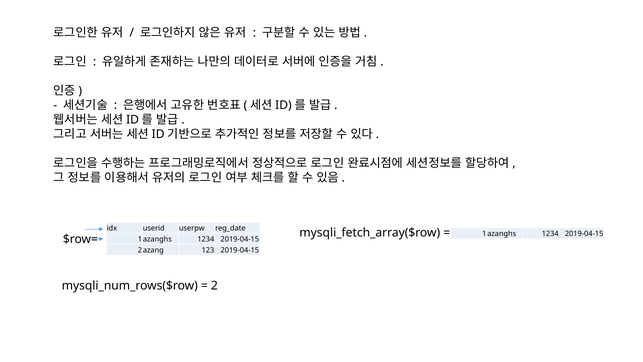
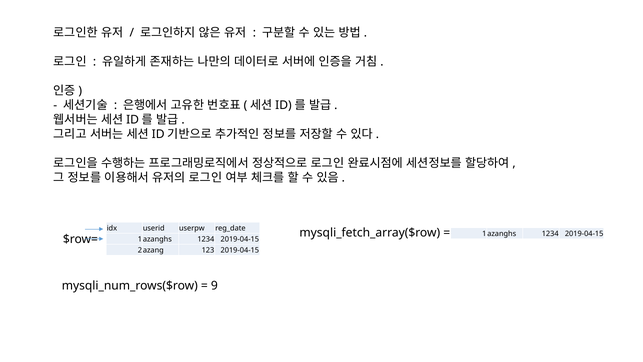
2: 2 -> 9 (214, 285)
